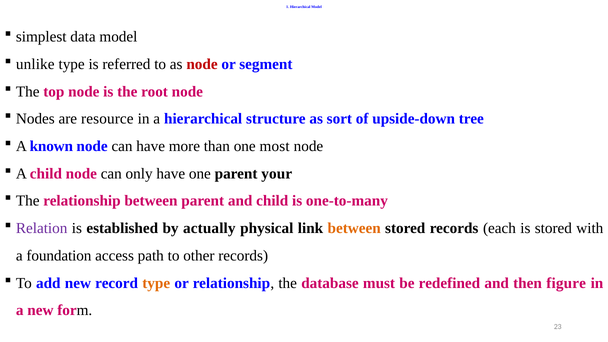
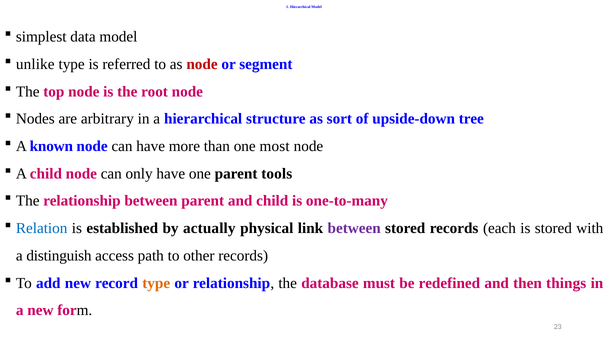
resource: resource -> arbitrary (107, 119)
your: your -> tools (277, 174)
Relation colour: purple -> blue (42, 228)
between colour: orange -> purple (354, 228)
foundation: foundation -> distinguish (59, 256)
figure: figure -> things (566, 283)
